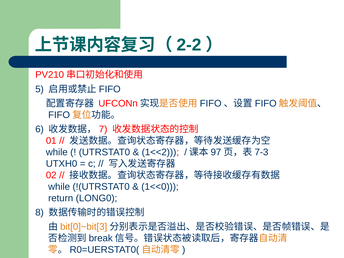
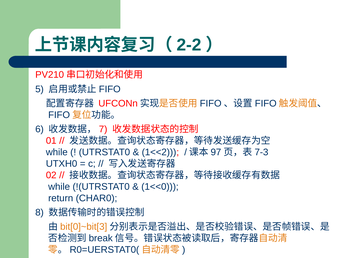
LONG0: LONG0 -> CHAR0 (97, 198)
